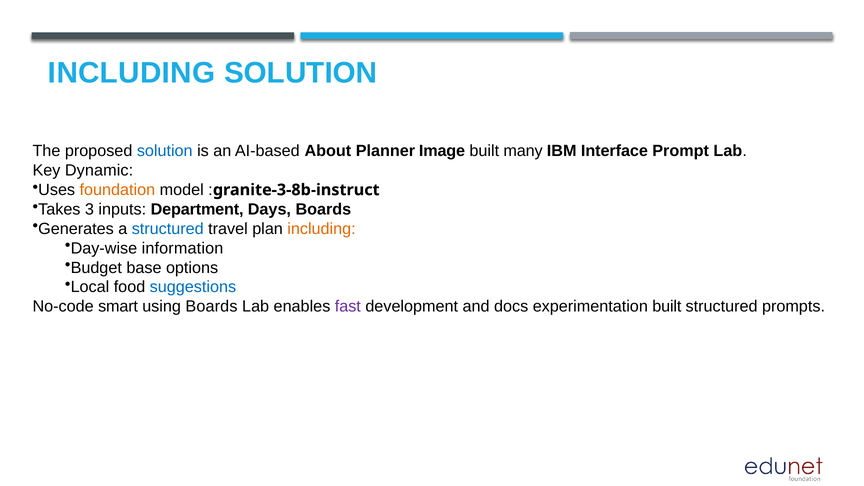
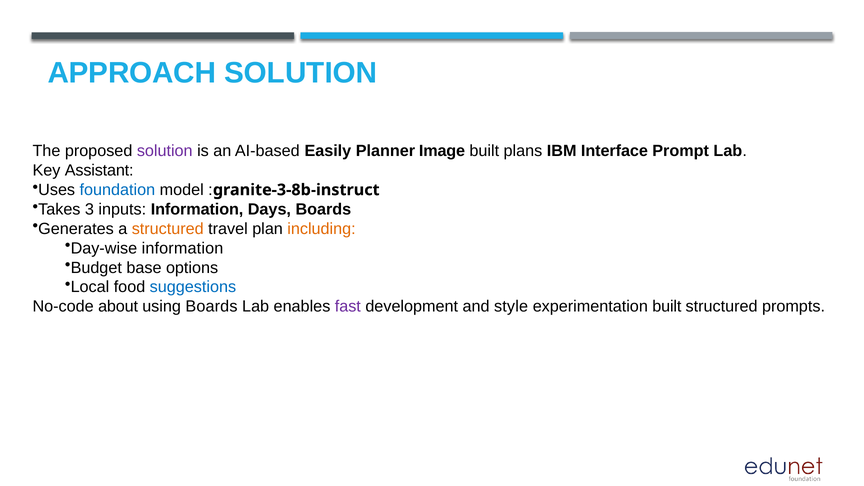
INCLUDING: INCLUDING -> APPROACH (132, 73)
solution colour: blue -> purple (165, 151)
About: About -> Easily (328, 151)
many: many -> plans (523, 151)
Dynamic: Dynamic -> Assistant (99, 170)
foundation colour: orange -> blue (117, 190)
inputs Department: Department -> Information (197, 209)
structured colour: blue -> orange (168, 229)
smart: smart -> about (118, 307)
docs: docs -> style (511, 307)
